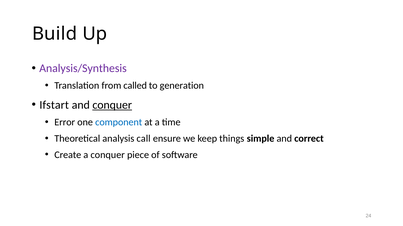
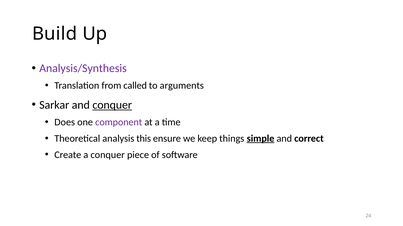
generation: generation -> arguments (182, 86)
Ifstart: Ifstart -> Sarkar (54, 105)
Error: Error -> Does (65, 122)
component colour: blue -> purple (119, 122)
call: call -> this (144, 139)
simple underline: none -> present (261, 139)
